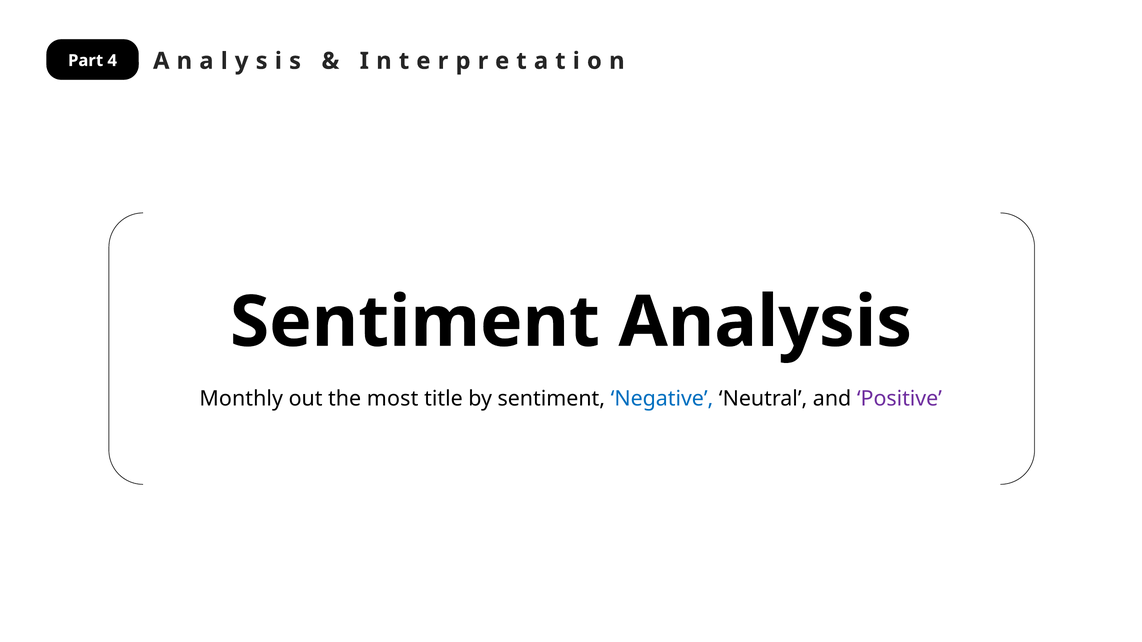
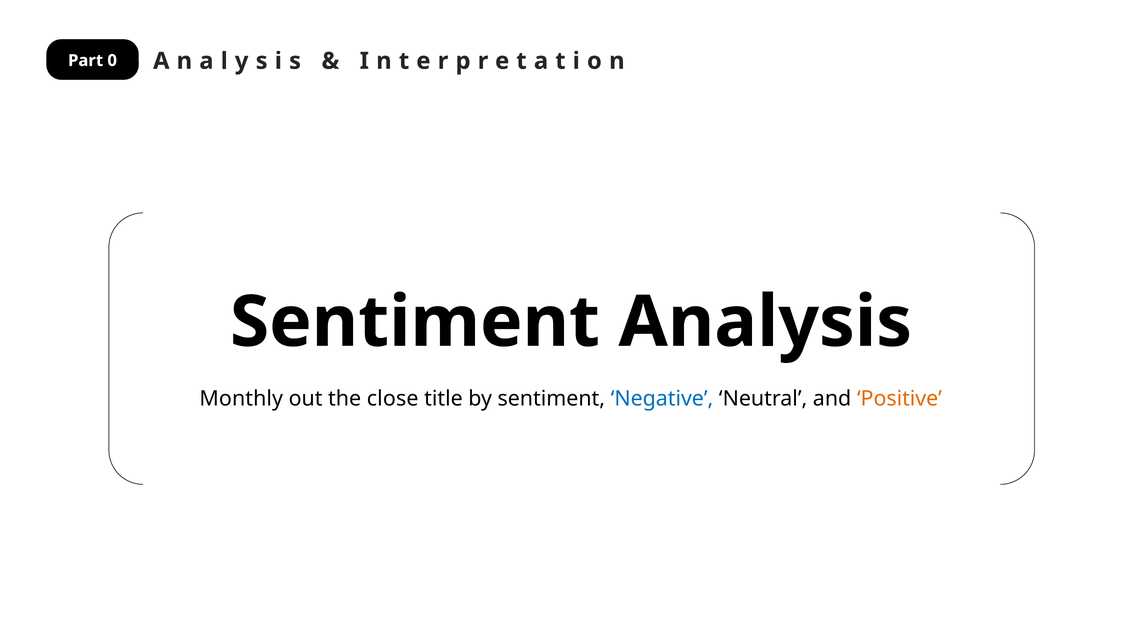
4: 4 -> 0 (112, 61)
most: most -> close (393, 399)
Positive colour: purple -> orange (899, 399)
